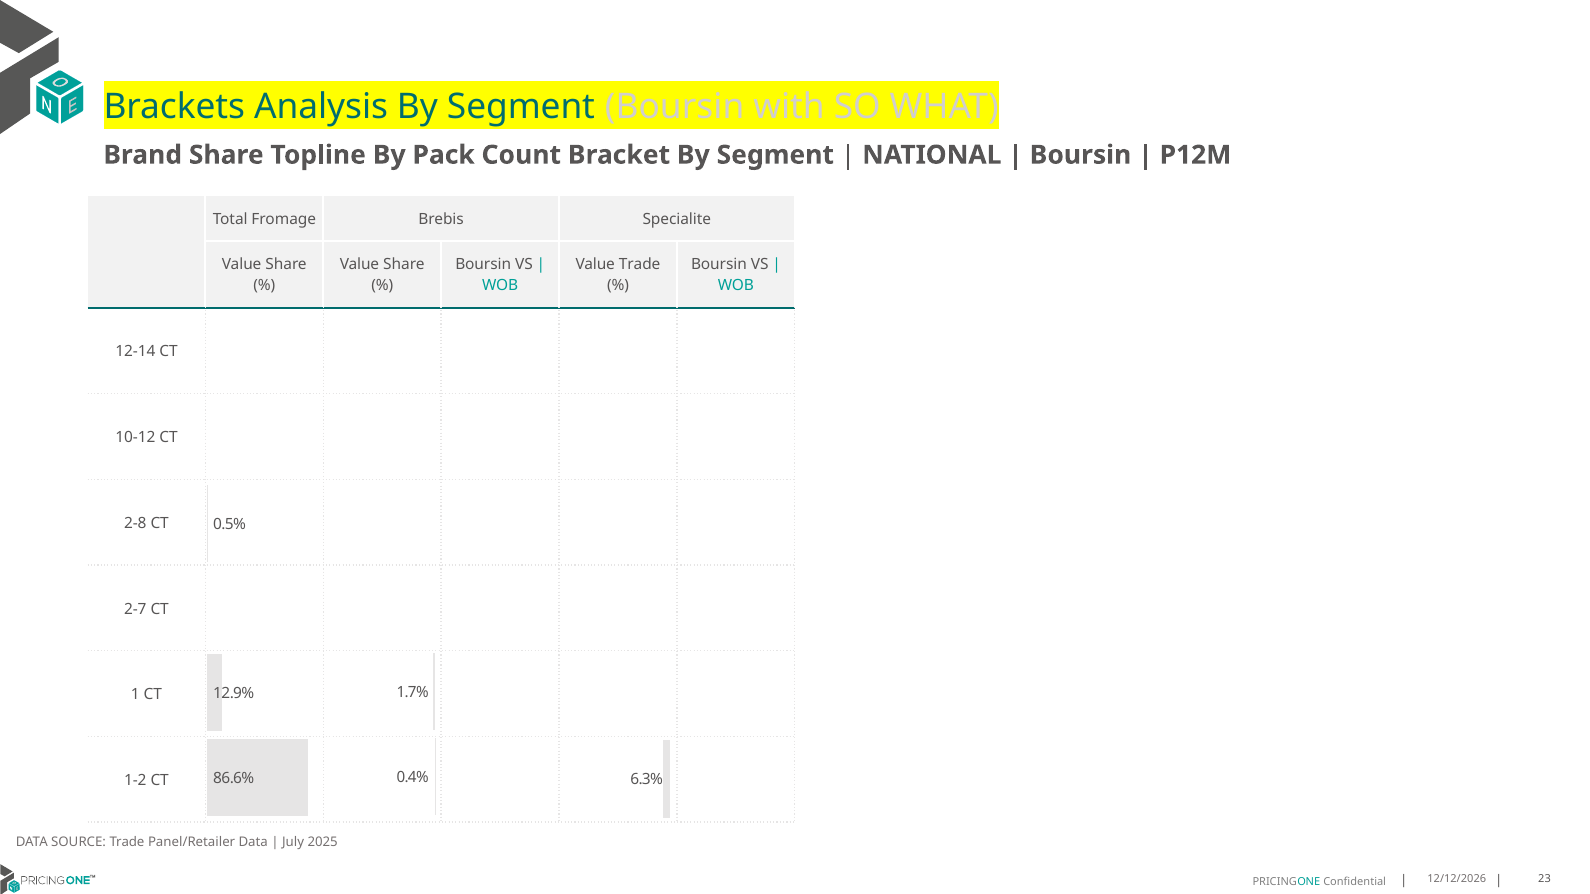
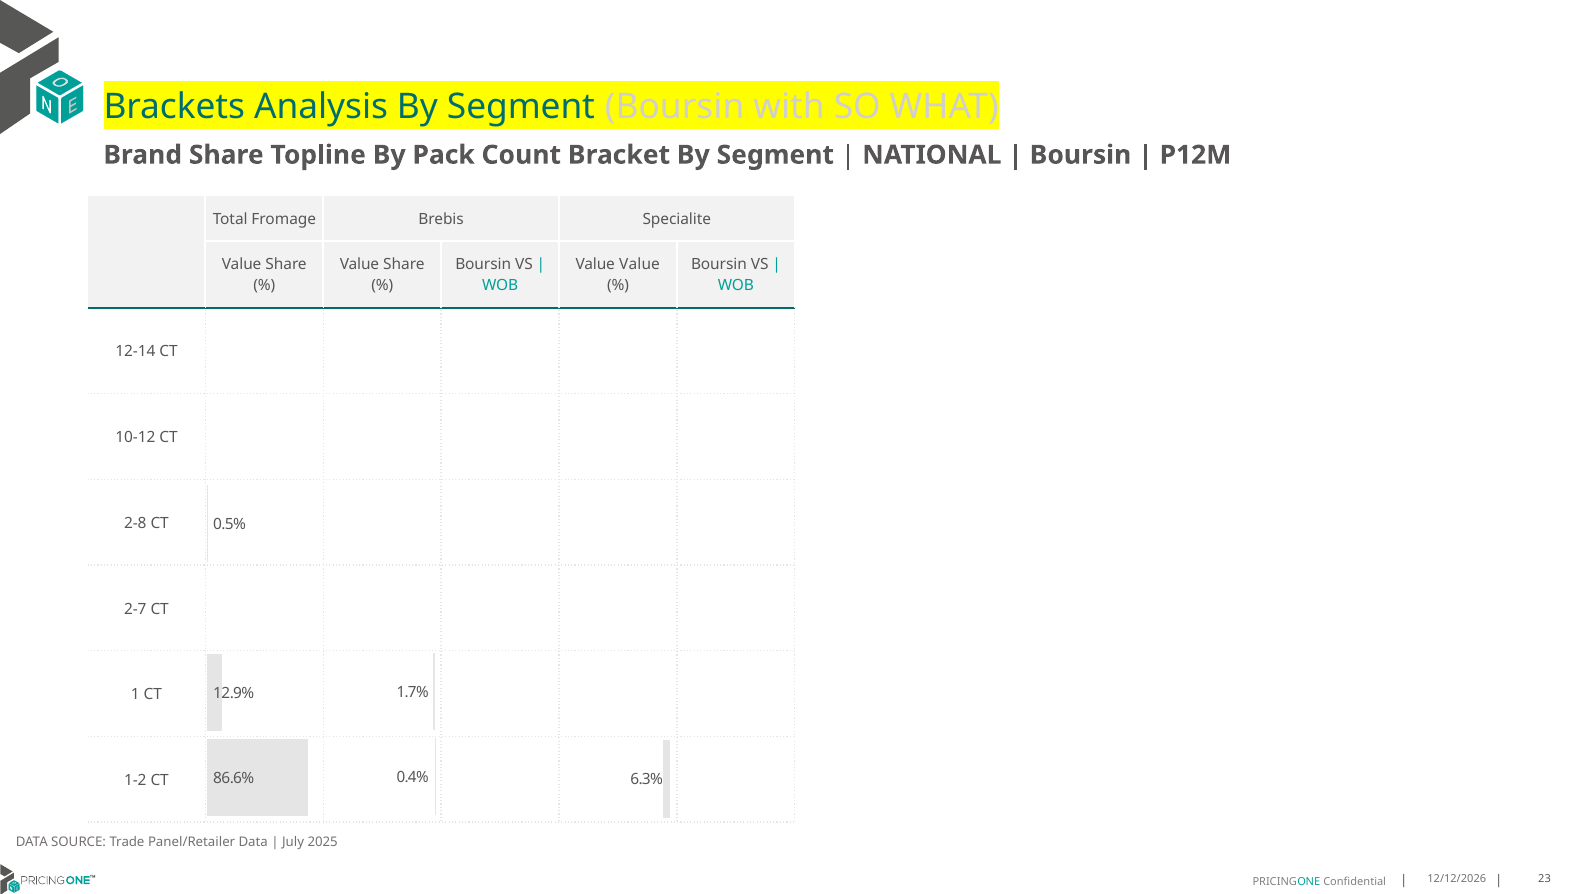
Value Trade: Trade -> Value (640, 265)
